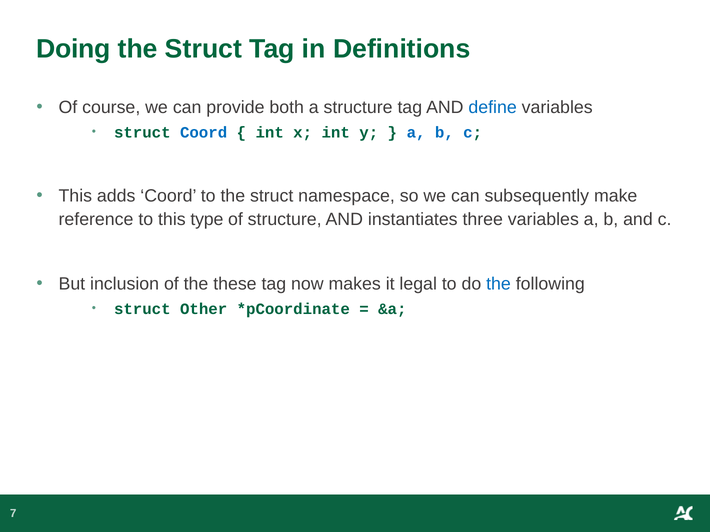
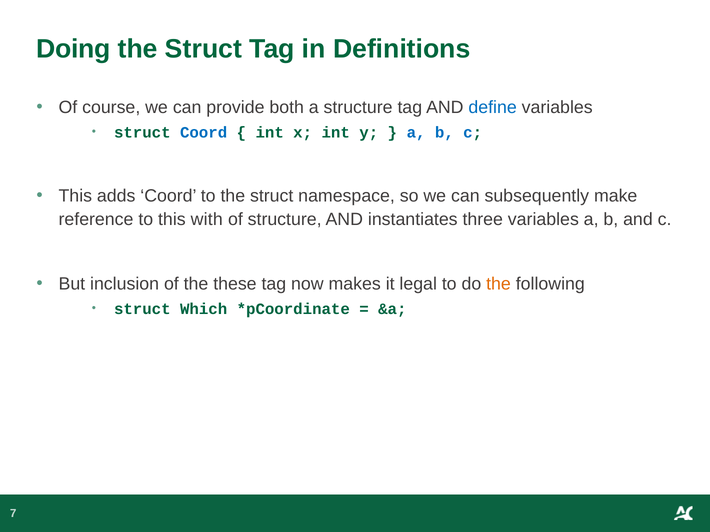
type: type -> with (207, 220)
the colour: blue -> orange (499, 284)
Other: Other -> Which (204, 309)
